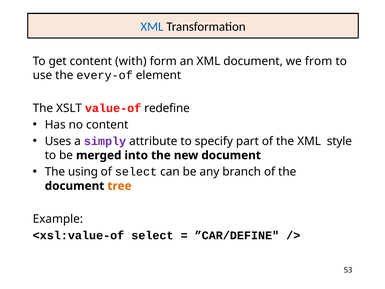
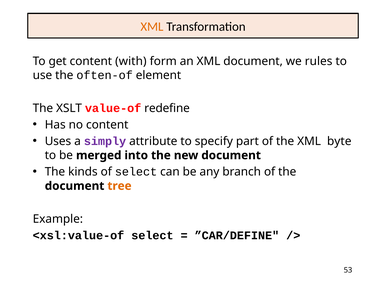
XML colour: blue -> orange (152, 27)
from: from -> rules (319, 61)
every-of: every-of -> often-of (105, 75)
style: style -> byte (339, 141)
using: using -> kinds (83, 172)
